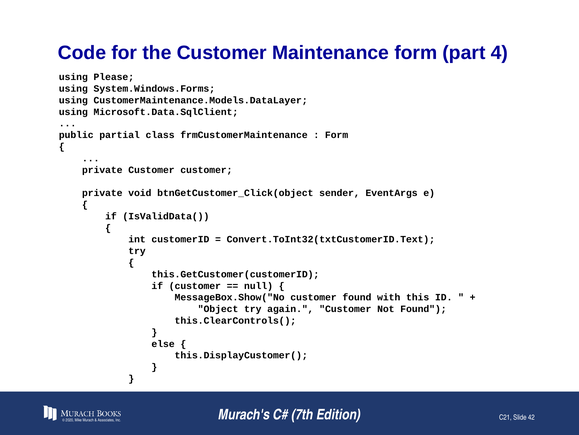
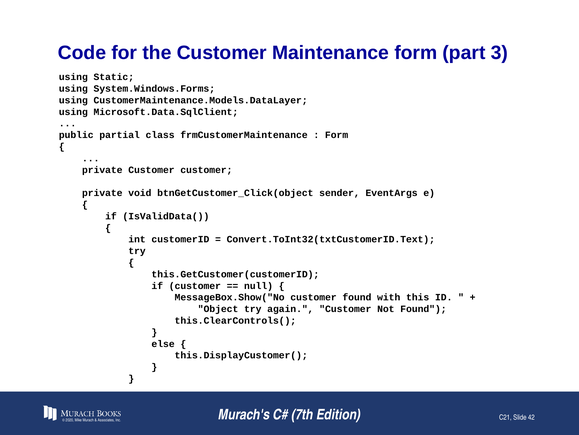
4: 4 -> 3 (499, 53)
Please: Please -> Static (114, 77)
